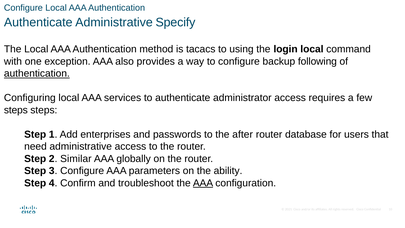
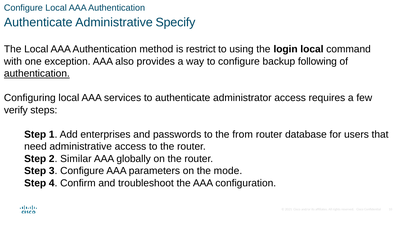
tacacs: tacacs -> restrict (201, 49)
steps: steps -> verify (16, 110)
after: after -> from (243, 134)
ability: ability -> mode (228, 171)
AAA underline: present -> none (203, 183)
